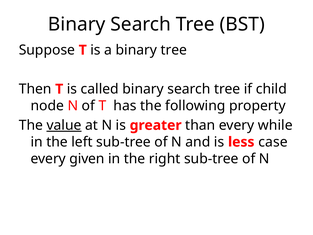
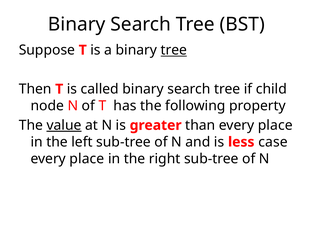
tree underline: none -> present (174, 50)
than every while: while -> place (275, 125)
given: given -> place (87, 159)
